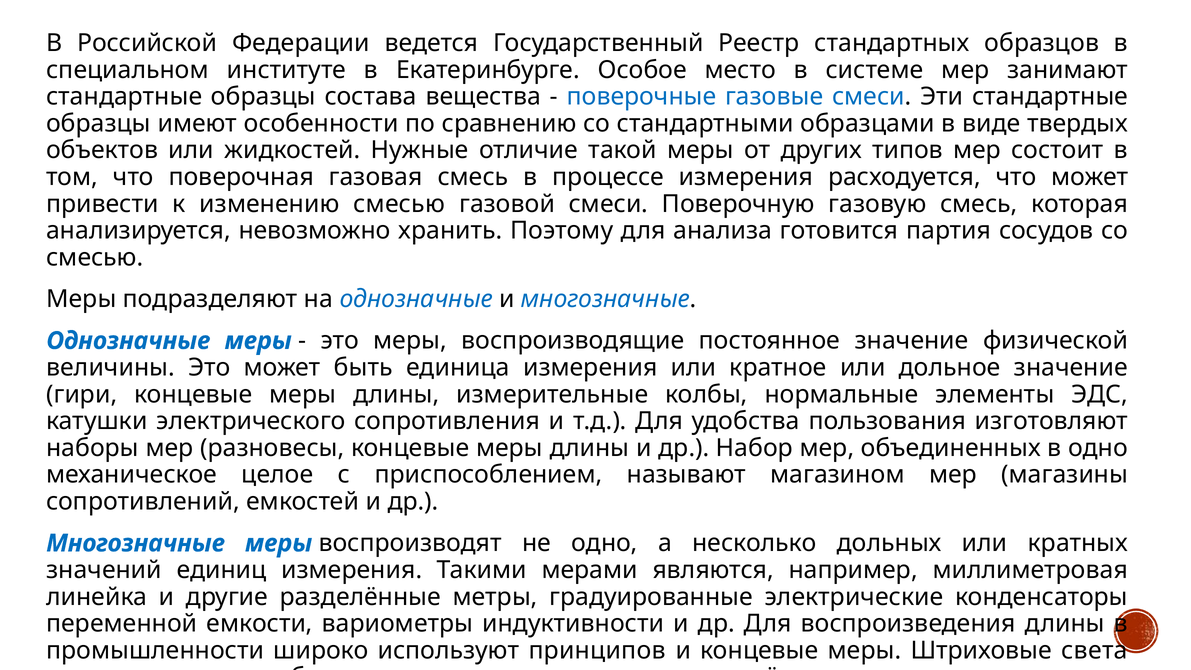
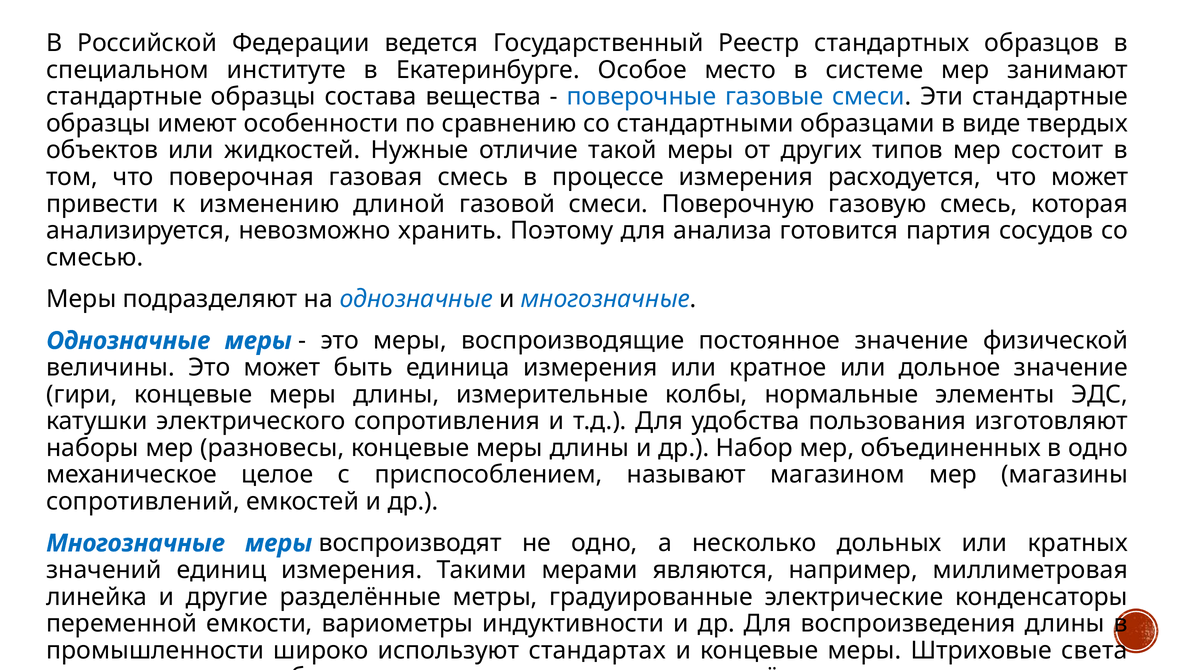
изменению смесью: смесью -> длиной (399, 204)
принципов: принципов -> стандартах (597, 650)
